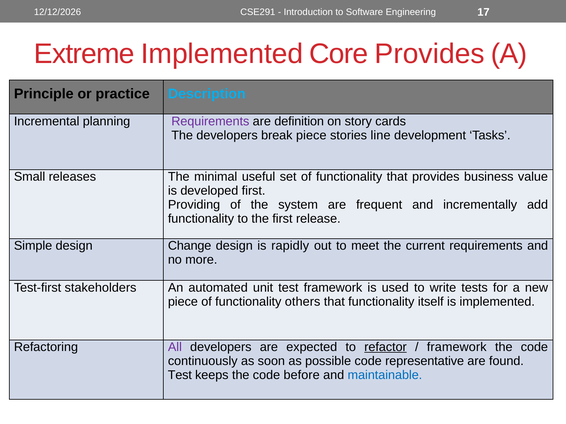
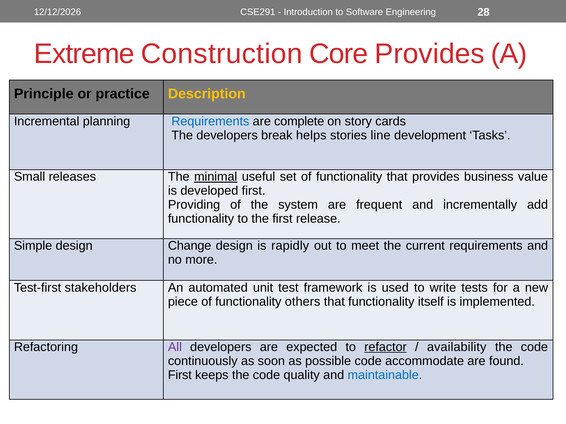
17: 17 -> 28 (483, 12)
Extreme Implemented: Implemented -> Construction (222, 54)
Description colour: light blue -> yellow (207, 94)
Requirements colour: purple -> blue (210, 121)
definition: definition -> complete (299, 121)
break piece: piece -> helps (311, 135)
minimal underline: none -> present (216, 177)
framework: framework -> availability (457, 347)
representative: representative -> accommodate (425, 361)
Test: Test -> First (180, 375)
before: before -> quality (302, 375)
